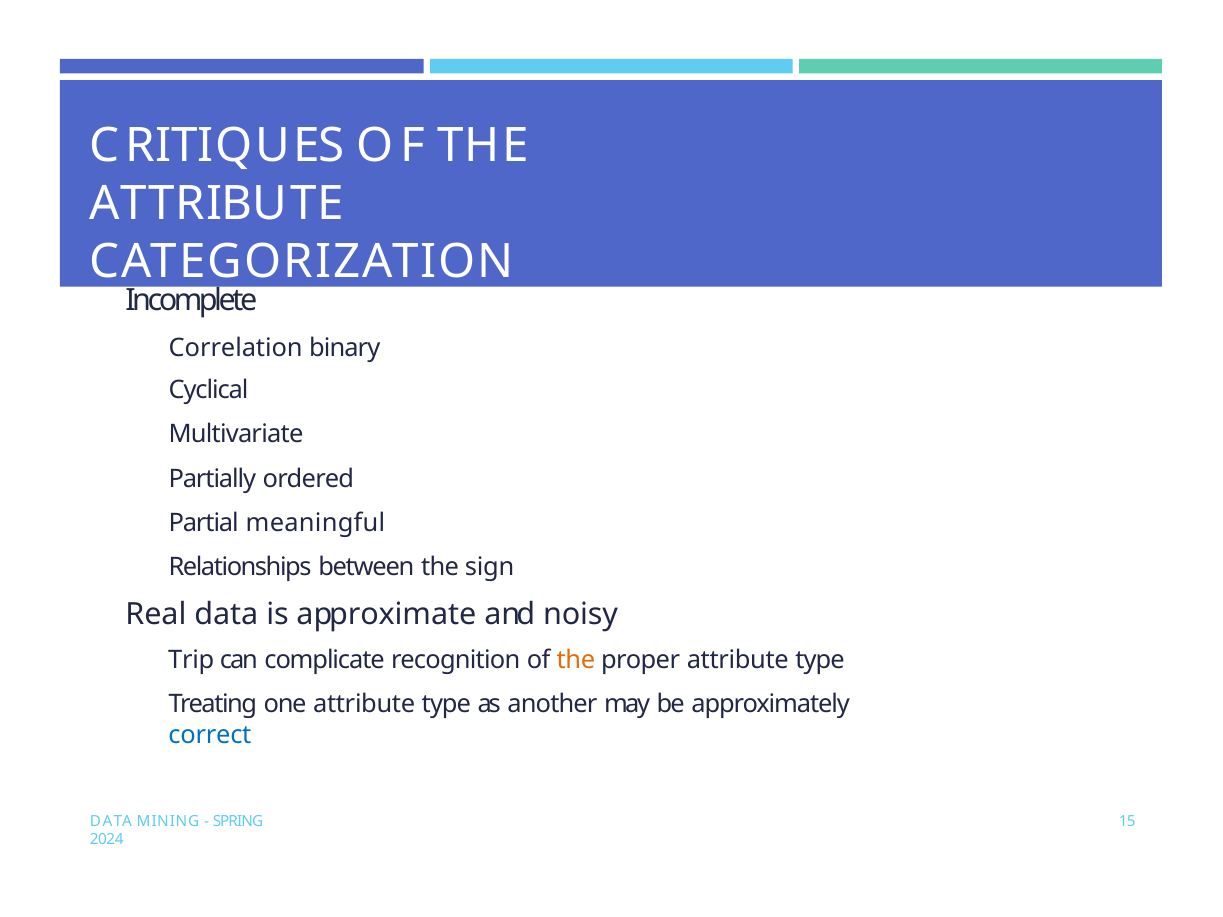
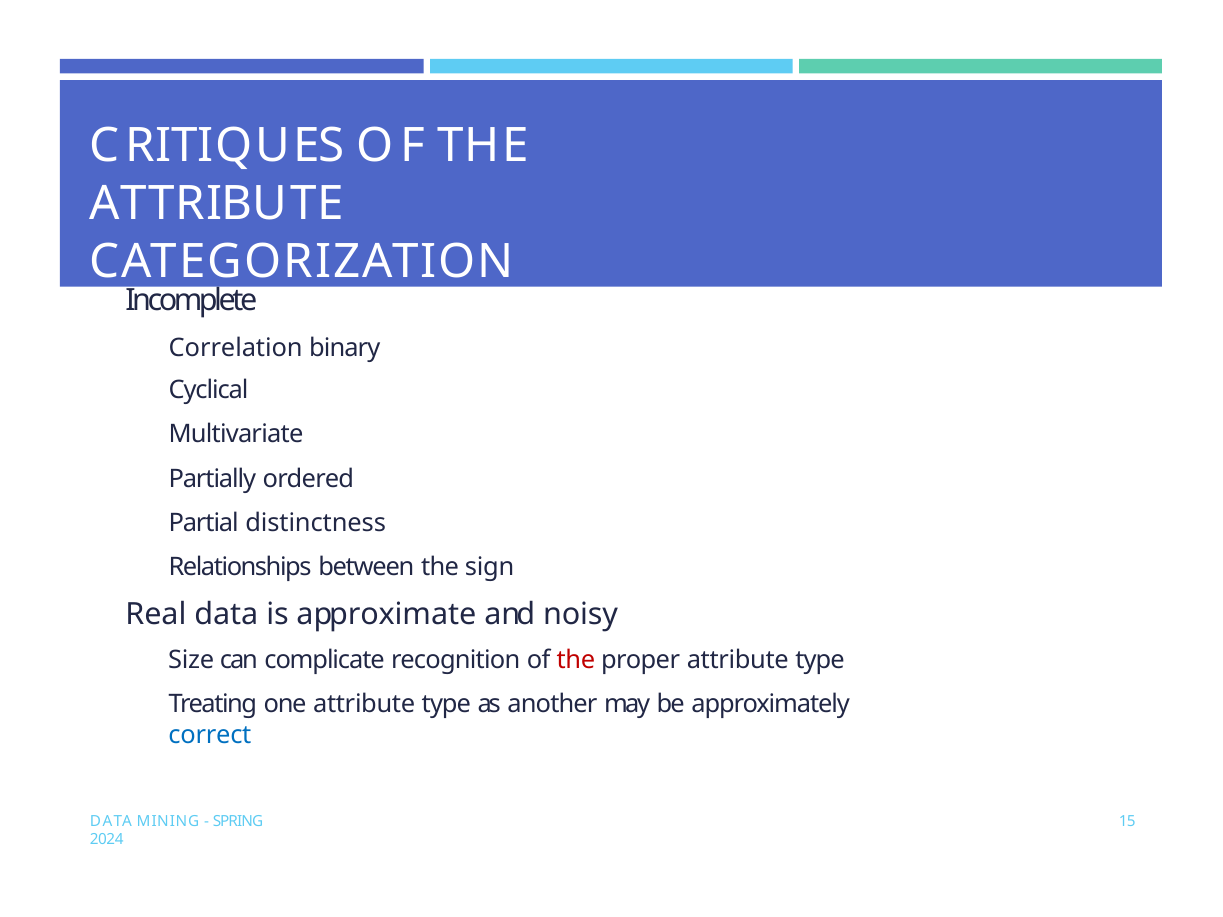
meaningful: meaningful -> distinctness (316, 523)
Trip: Trip -> Size (191, 661)
the colour: orange -> red (576, 661)
